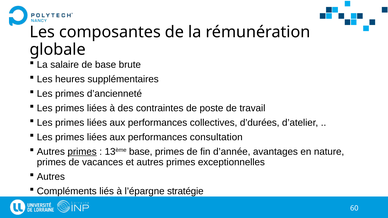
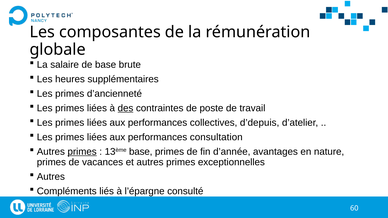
des underline: none -> present (126, 108)
d’durées: d’durées -> d’depuis (260, 123)
stratégie: stratégie -> consulté (185, 191)
